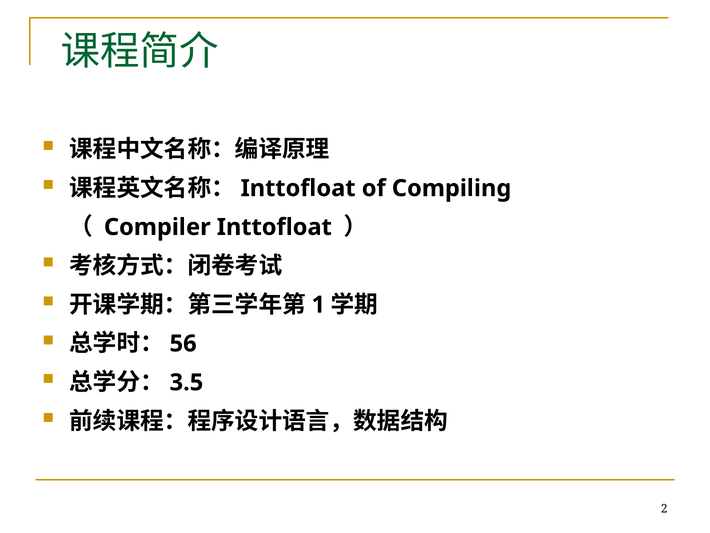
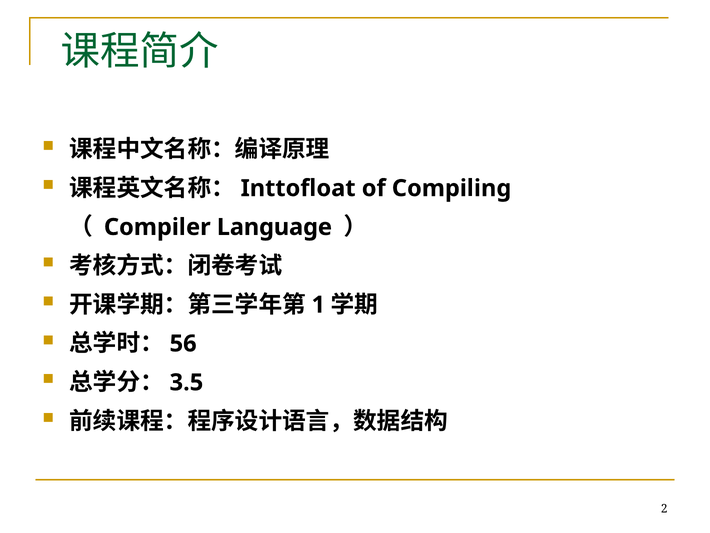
Compiler Inttofloat: Inttofloat -> Language (274, 227)
